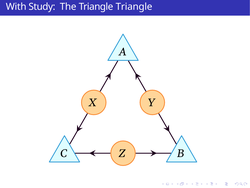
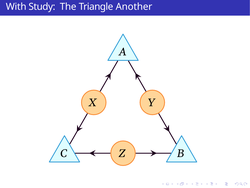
Triangle Triangle: Triangle -> Another (134, 7)
